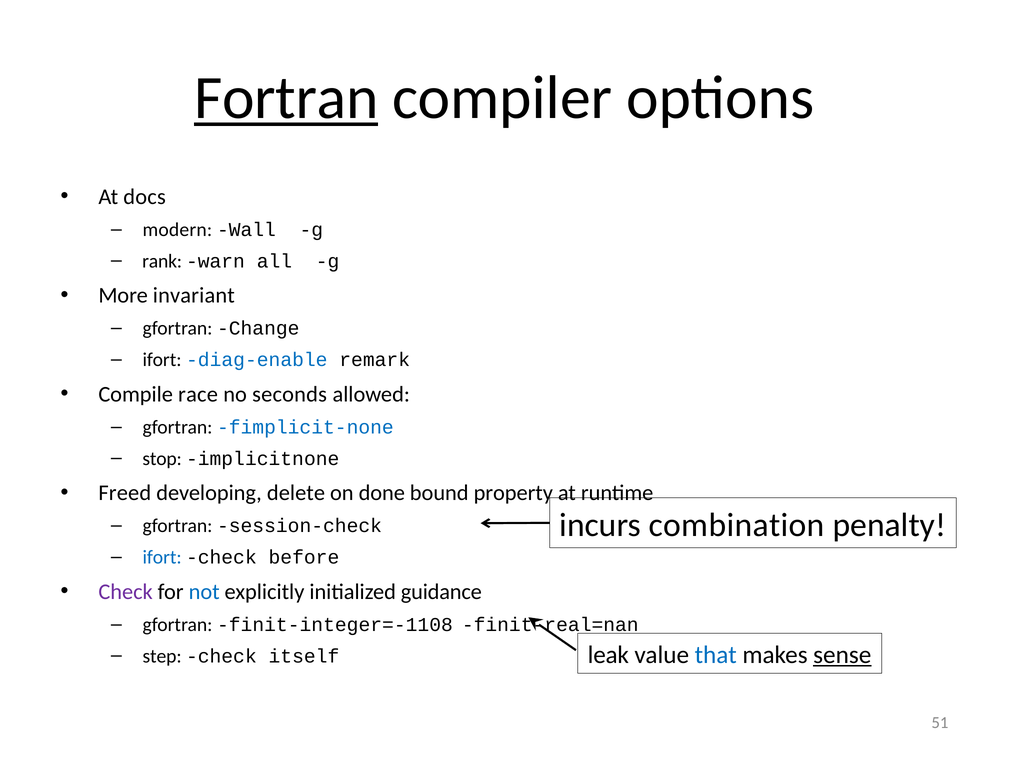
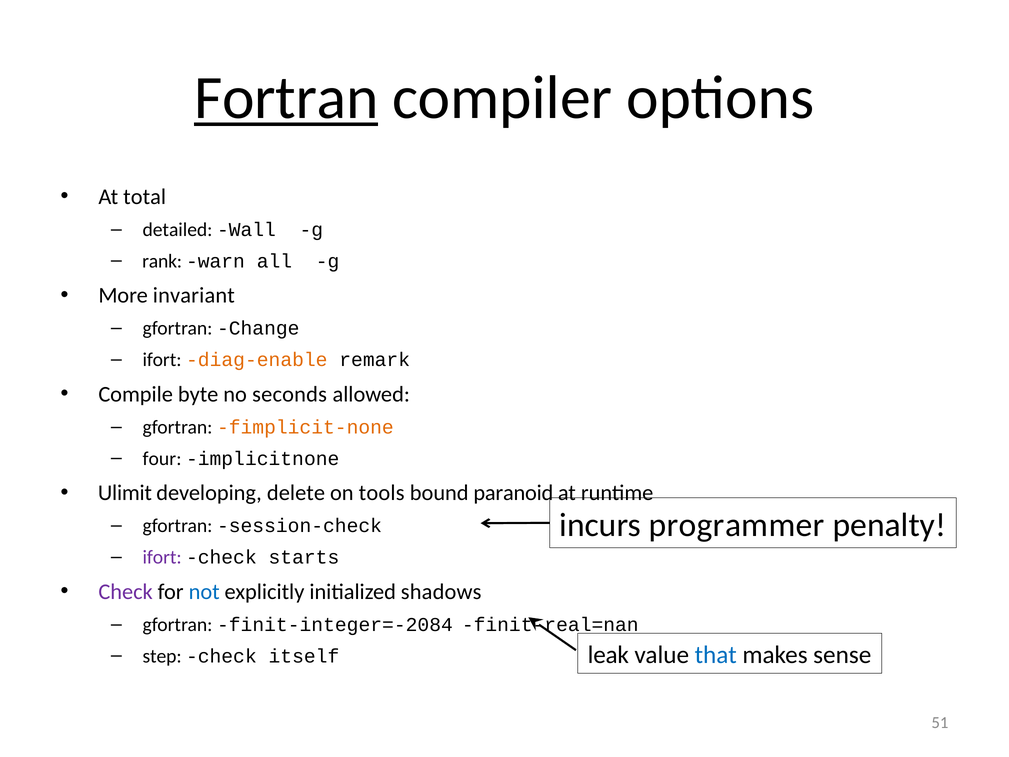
docs: docs -> total (145, 197)
modern: modern -> detailed (178, 230)
diag-enable colour: blue -> orange (257, 360)
race: race -> byte (198, 394)
fimplicit-none colour: blue -> orange (305, 427)
stop: stop -> four (162, 458)
Freed: Freed -> Ulimit (125, 493)
done: done -> tools (382, 493)
property: property -> paranoid (513, 493)
combination: combination -> programmer (737, 525)
ifort colour: blue -> purple (162, 557)
before: before -> starts (304, 557)
guidance: guidance -> shadows (441, 591)
finit-integer=-1108: finit-integer=-1108 -> finit-integer=-2084 (335, 624)
sense underline: present -> none (842, 655)
